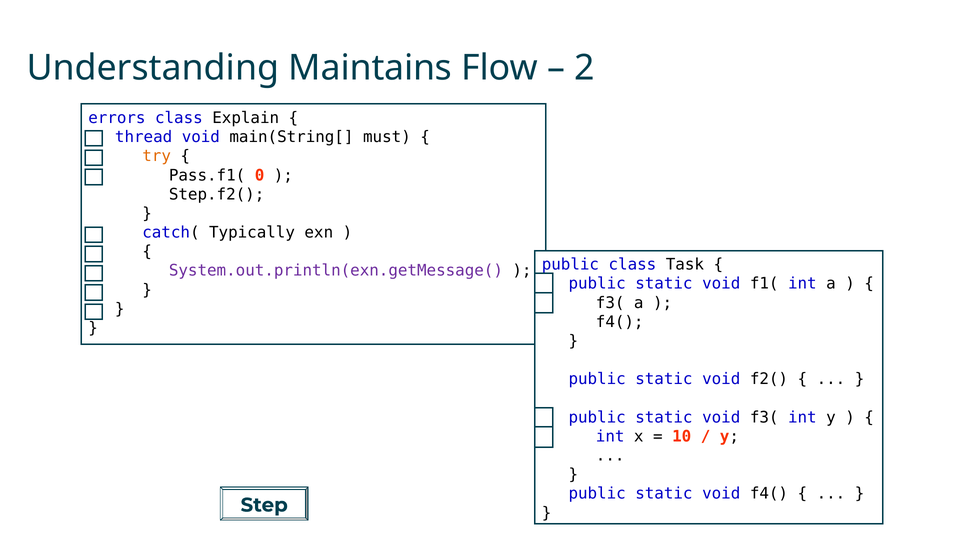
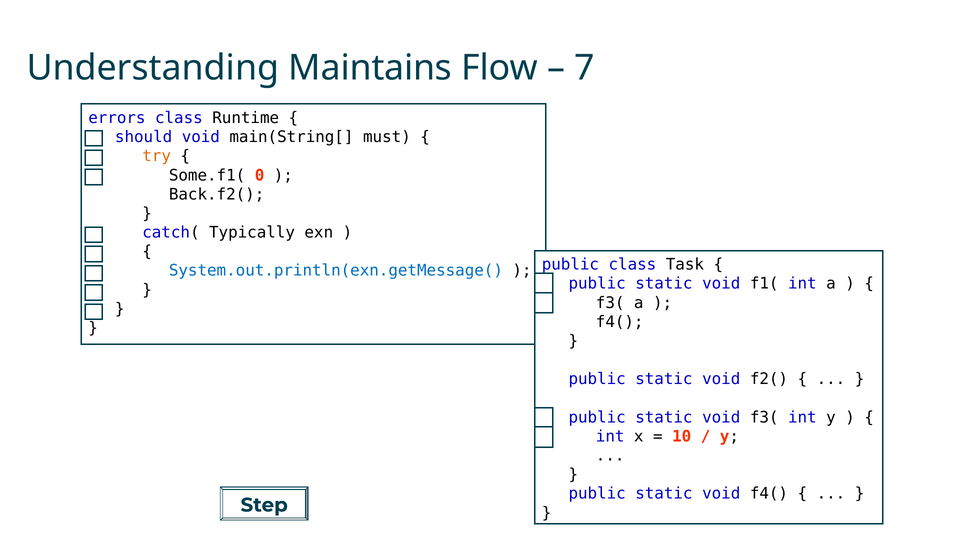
2: 2 -> 7 (585, 68)
Explain: Explain -> Runtime (246, 118)
thread: thread -> should (144, 137)
Pass.f1(: Pass.f1( -> Some.f1( (207, 175)
Step.f2(: Step.f2( -> Back.f2( (217, 194)
System.out.println(exn.getMessage( colour: purple -> blue (336, 271)
